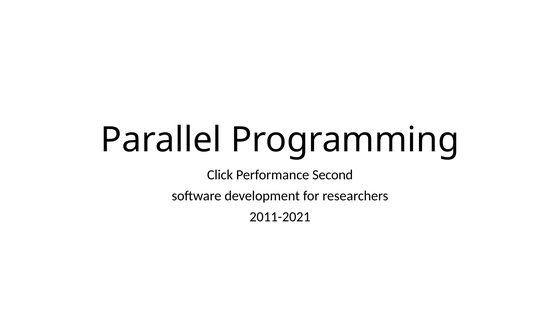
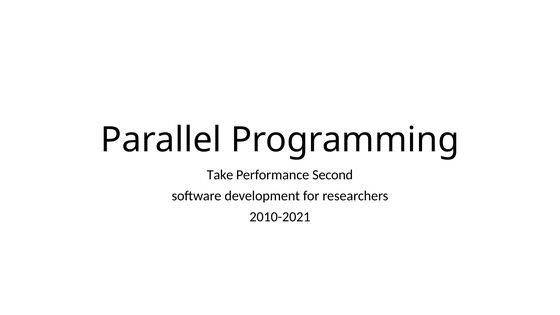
Click: Click -> Take (220, 175)
2011-2021: 2011-2021 -> 2010-2021 (280, 217)
